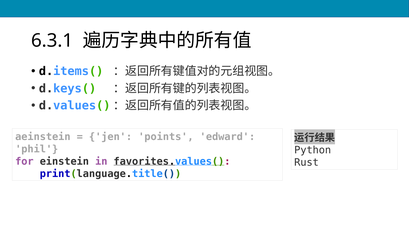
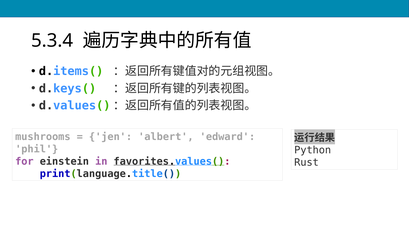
6.3.1: 6.3.1 -> 5.3.4 (52, 41)
aeinstein: aeinstein -> mushrooms (43, 137)
points: points -> albert (166, 137)
